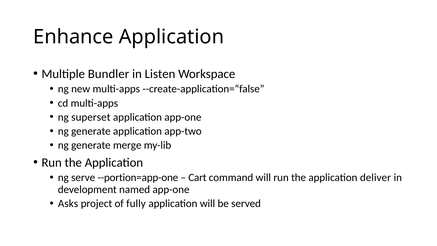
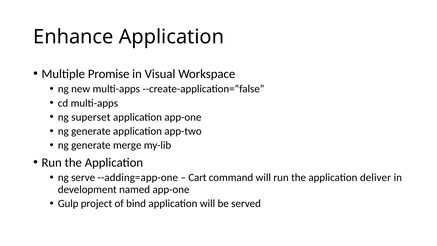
Bundler: Bundler -> Promise (109, 74)
Listen: Listen -> Visual (160, 74)
--portion=app-one: --portion=app-one -> --adding=app-one (138, 178)
Asks: Asks -> Gulp (68, 203)
fully: fully -> bind (136, 203)
